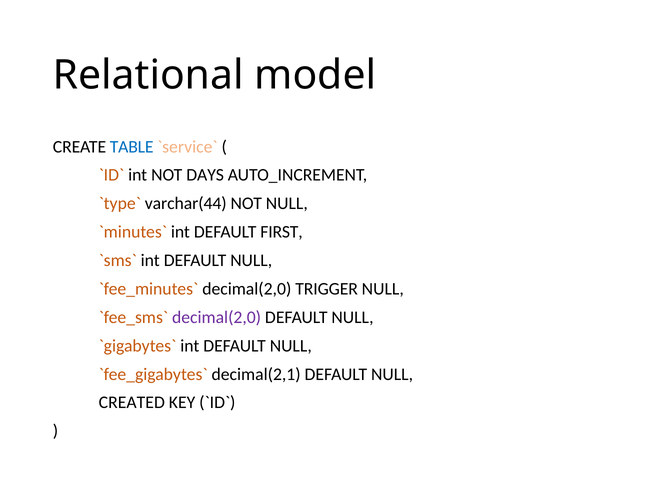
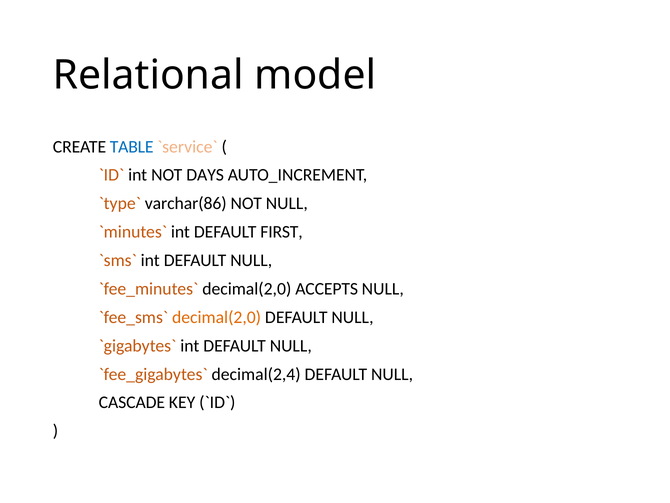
varchar(44: varchar(44 -> varchar(86 (186, 203)
TRIGGER: TRIGGER -> ACCEPTS (327, 289)
decimal(2,0 colour: purple -> orange (217, 317)
decimal(2,1: decimal(2,1 -> decimal(2,4 (256, 374)
CREATED: CREATED -> CASCADE (132, 402)
